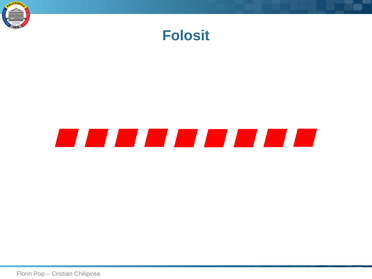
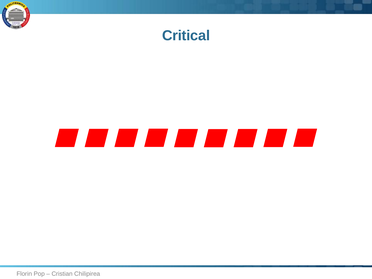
Folosit: Folosit -> Critical (186, 36)
